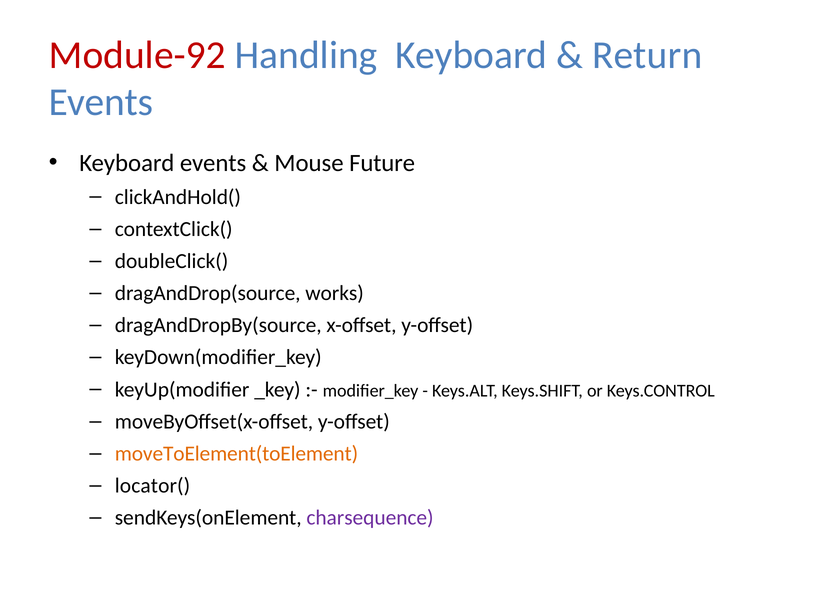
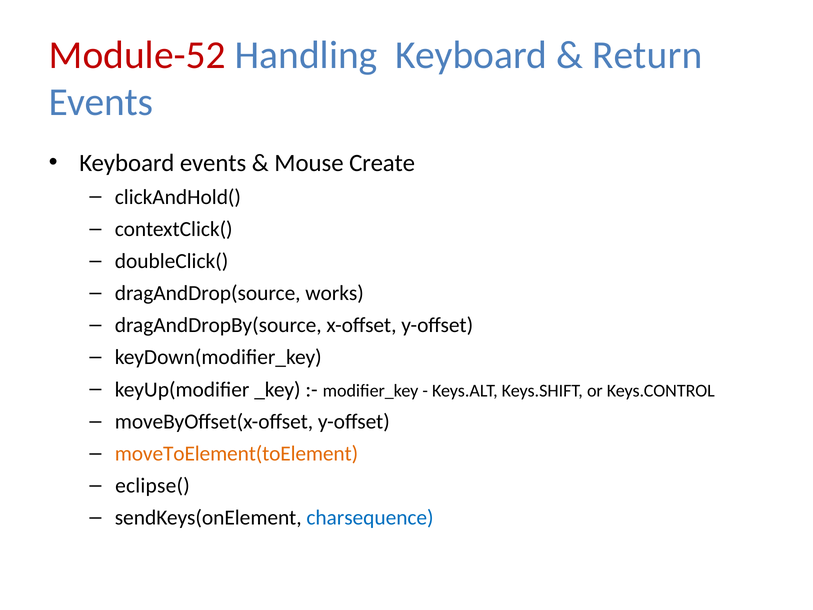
Module-92: Module-92 -> Module-52 (137, 55)
Future: Future -> Create (382, 163)
locator(: locator( -> eclipse( (152, 485)
charsequence colour: purple -> blue (370, 518)
